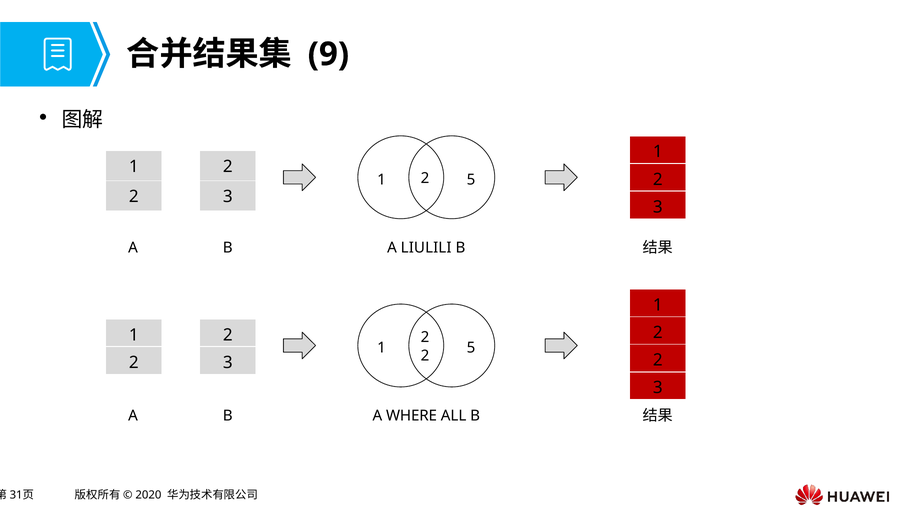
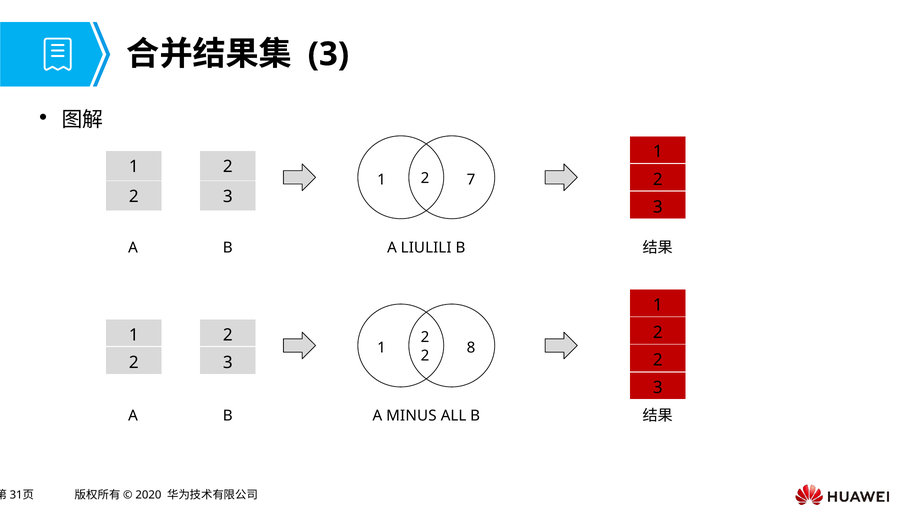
9: 9 -> 3 (328, 54)
5: 5 -> 7 (471, 180)
5: 5 -> 8 (471, 348)
WHERE: WHERE -> MINUS (411, 416)
